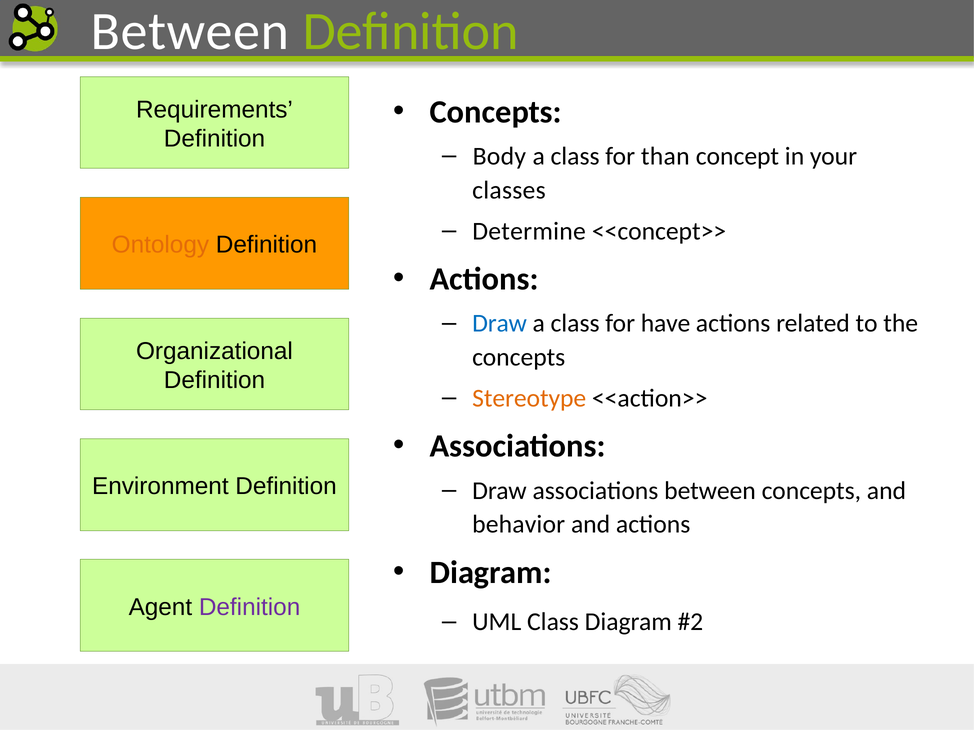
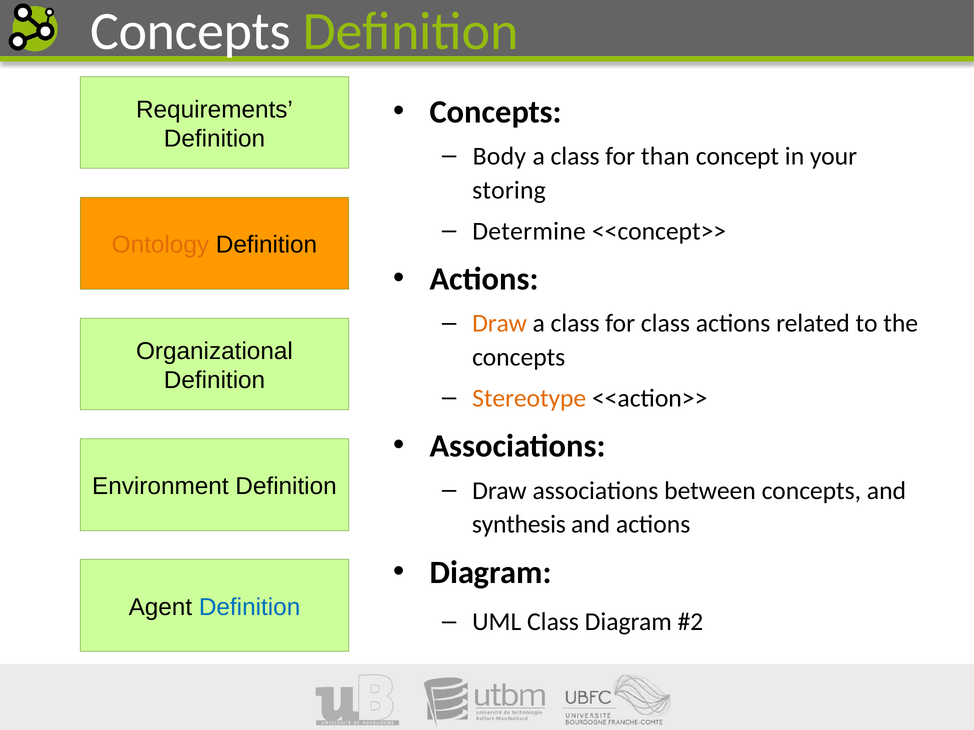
Between: Between -> Concepts (190, 31)
classes: classes -> storing (509, 190)
Draw colour: blue -> orange (500, 324)
for have: have -> class (665, 324)
behavior: behavior -> synthesis (519, 525)
Definition colour: purple -> blue (250, 607)
